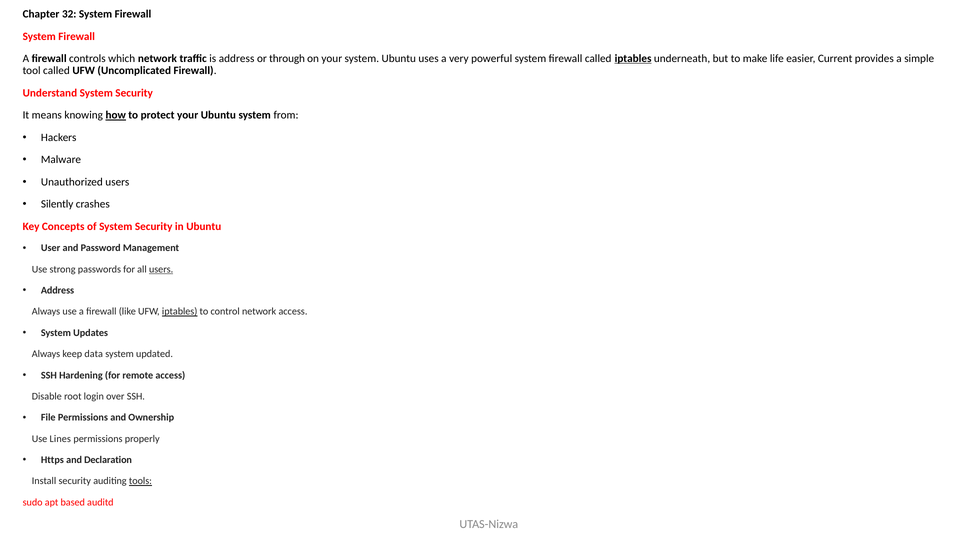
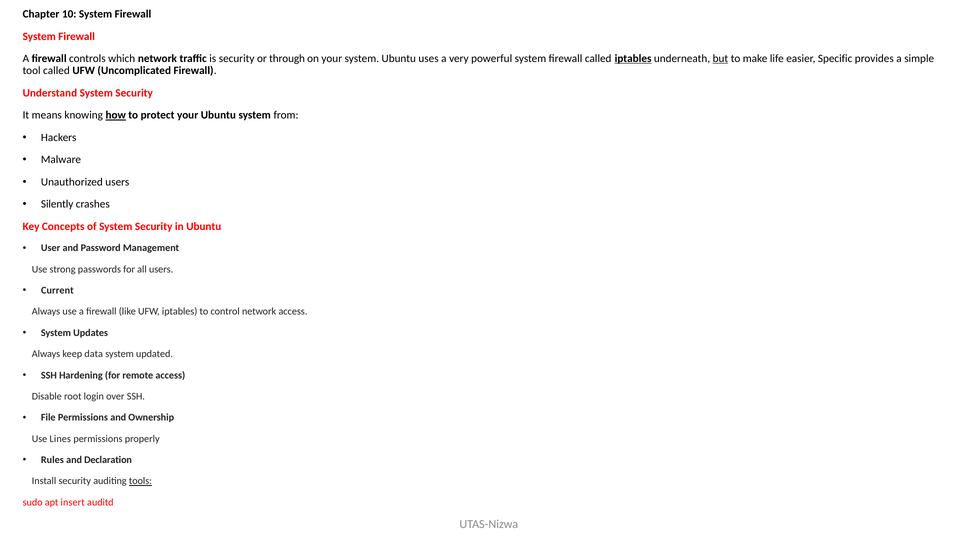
32: 32 -> 10 (69, 14)
is address: address -> security (237, 59)
but underline: none -> present (720, 59)
Current: Current -> Specific (835, 59)
users underline: present -> none (161, 269)
Address: Address -> Current (57, 290)
iptables underline: present -> none (180, 311)
Https: Https -> Rules (52, 459)
based: based -> insert (73, 502)
